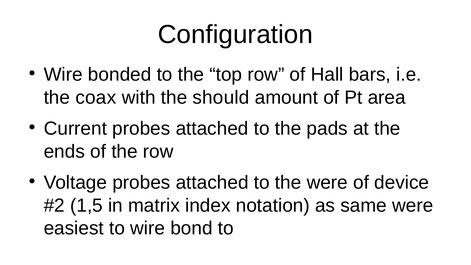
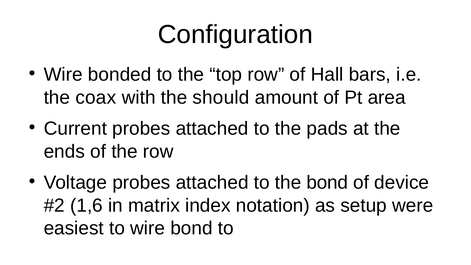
the were: were -> bond (327, 183)
1,5: 1,5 -> 1,6 (86, 205)
same: same -> setup (364, 205)
